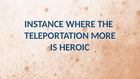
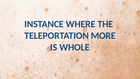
HEROIC: HEROIC -> WHOLE (74, 47)
